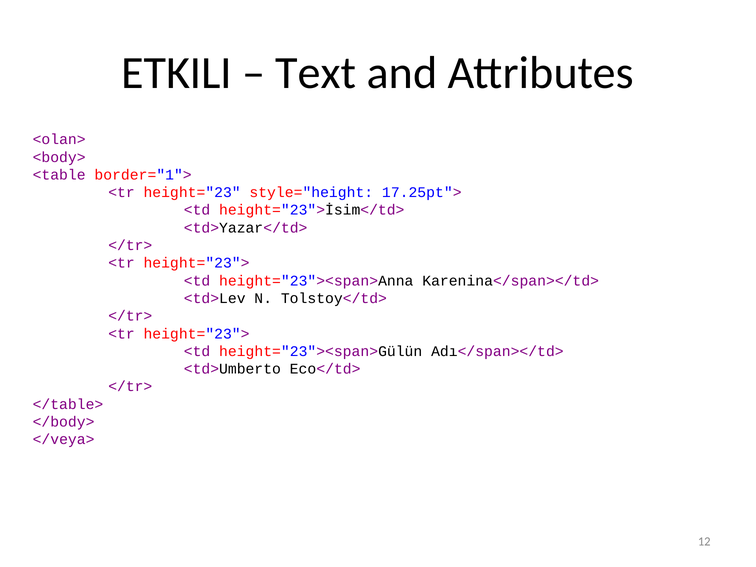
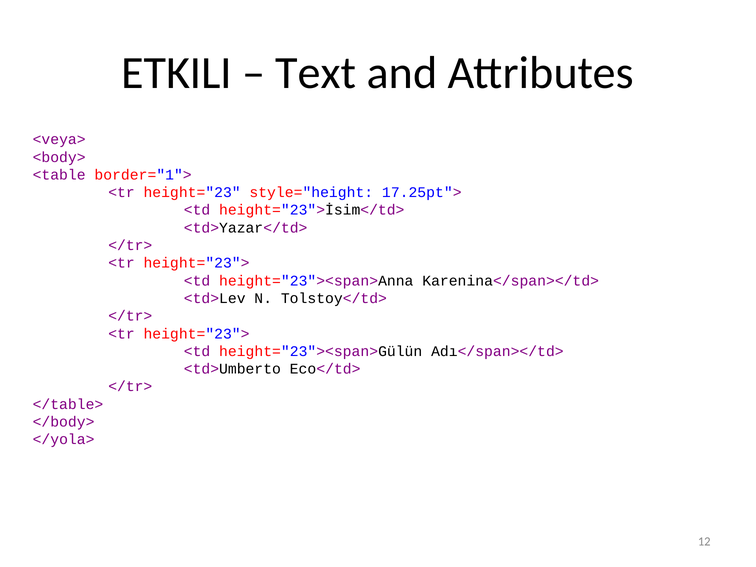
<olan>: <olan> -> <veya> (59, 140)
</veya>: </veya> -> </yola> (64, 440)
